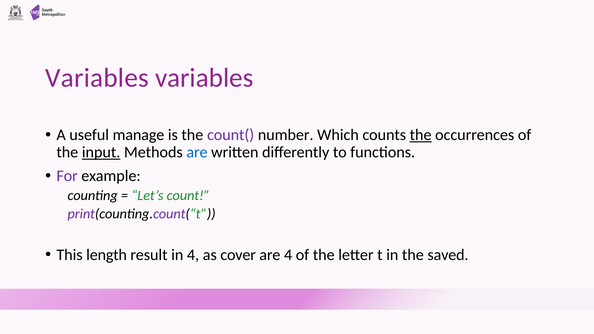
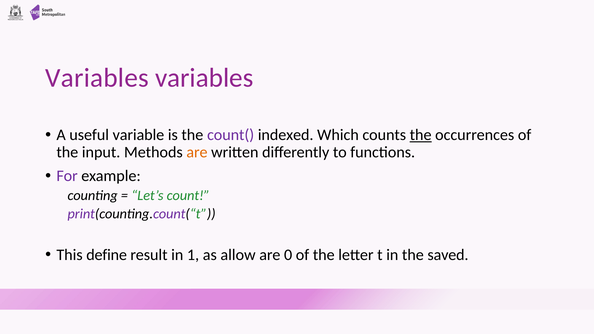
manage: manage -> variable (138, 135)
number: number -> indexed (286, 135)
input underline: present -> none (101, 152)
are colour: blue -> orange (197, 152)
length: length -> define (107, 255)
in 4: 4 -> 1 (193, 255)
cover: cover -> allow (238, 255)
are 4: 4 -> 0 (288, 255)
